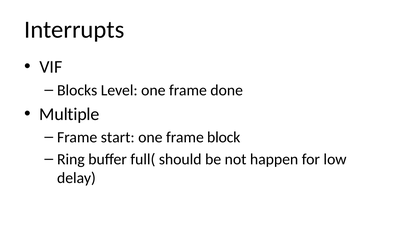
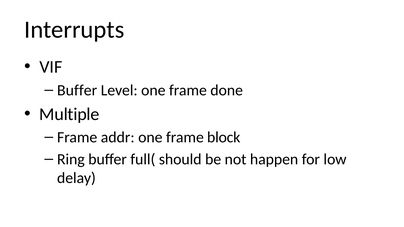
Blocks: Blocks -> Buffer (77, 90)
start: start -> addr (118, 137)
